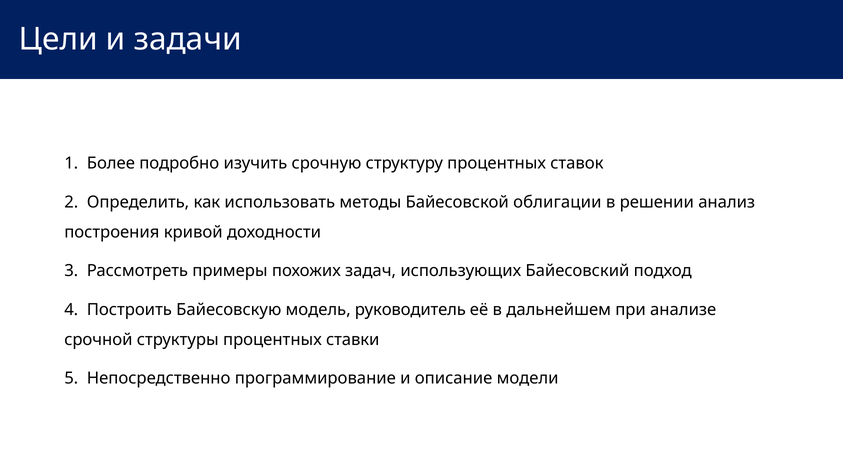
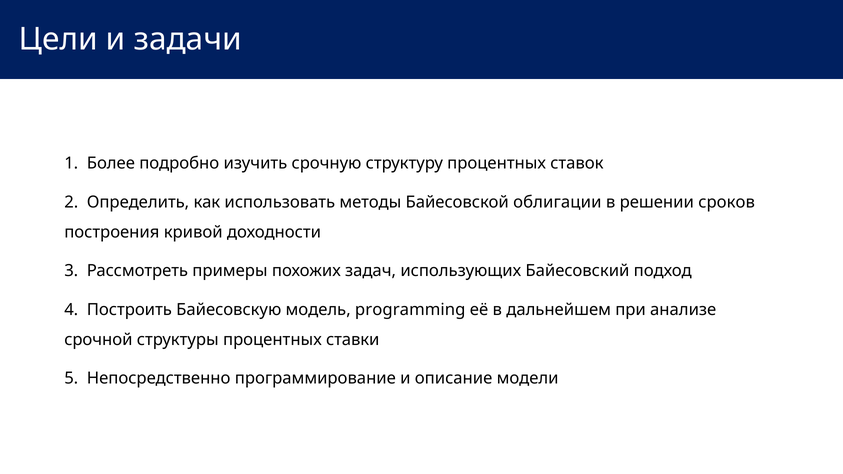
анализ: анализ -> сроков (727, 202)
руководитель: руководитель -> programming (410, 310)
